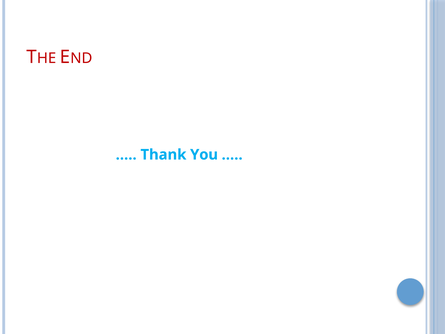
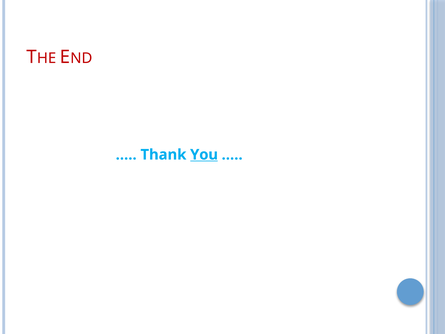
You underline: none -> present (204, 155)
